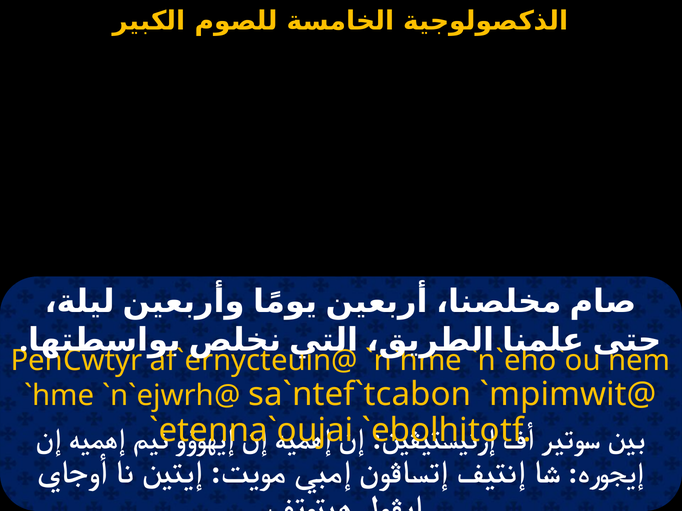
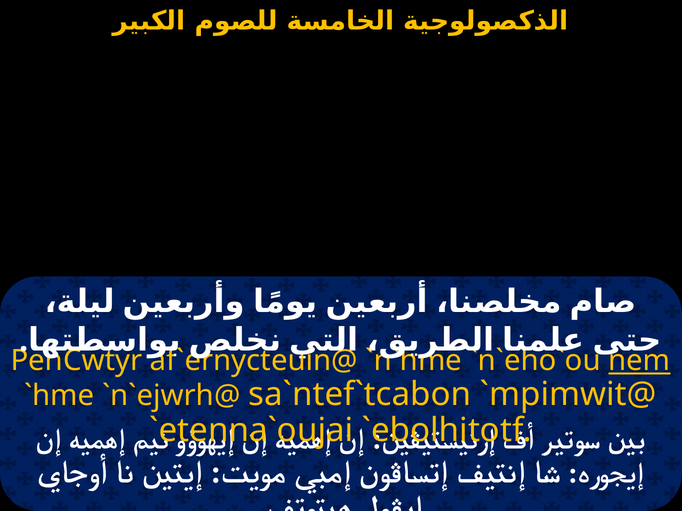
nem underline: none -> present (639, 361)
